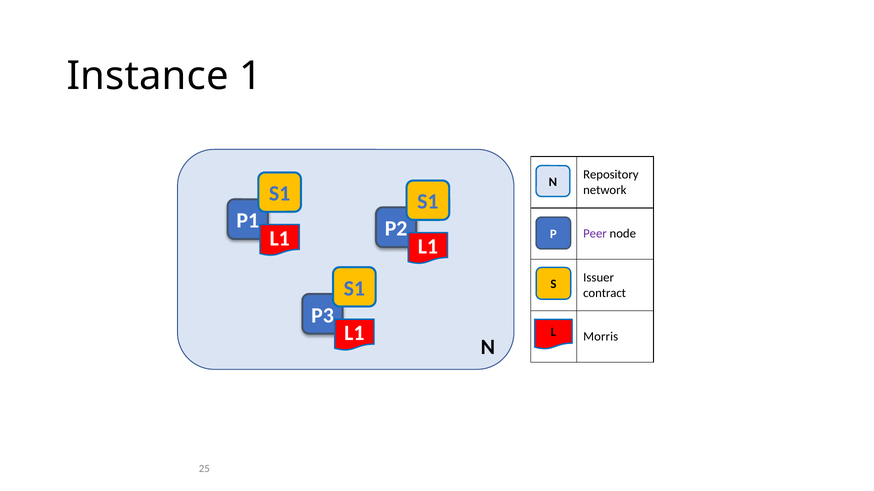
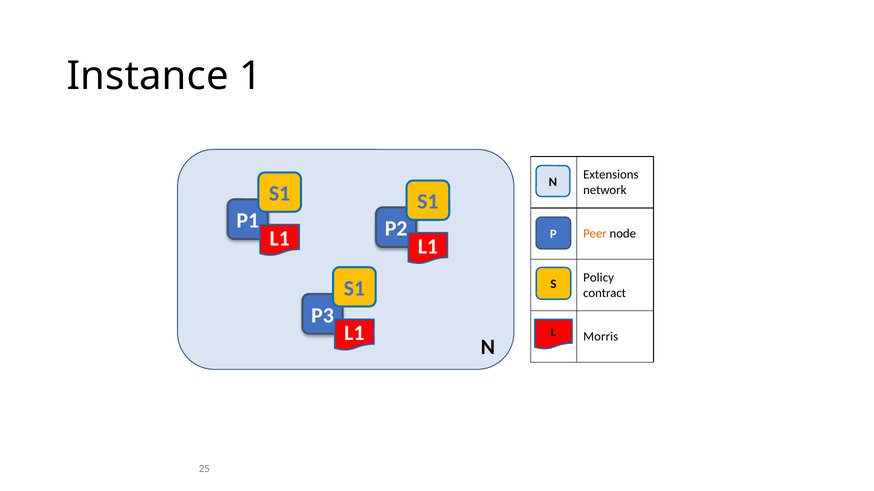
Repository: Repository -> Extensions (611, 175)
Peer colour: purple -> orange (595, 234)
Issuer: Issuer -> Policy (599, 278)
